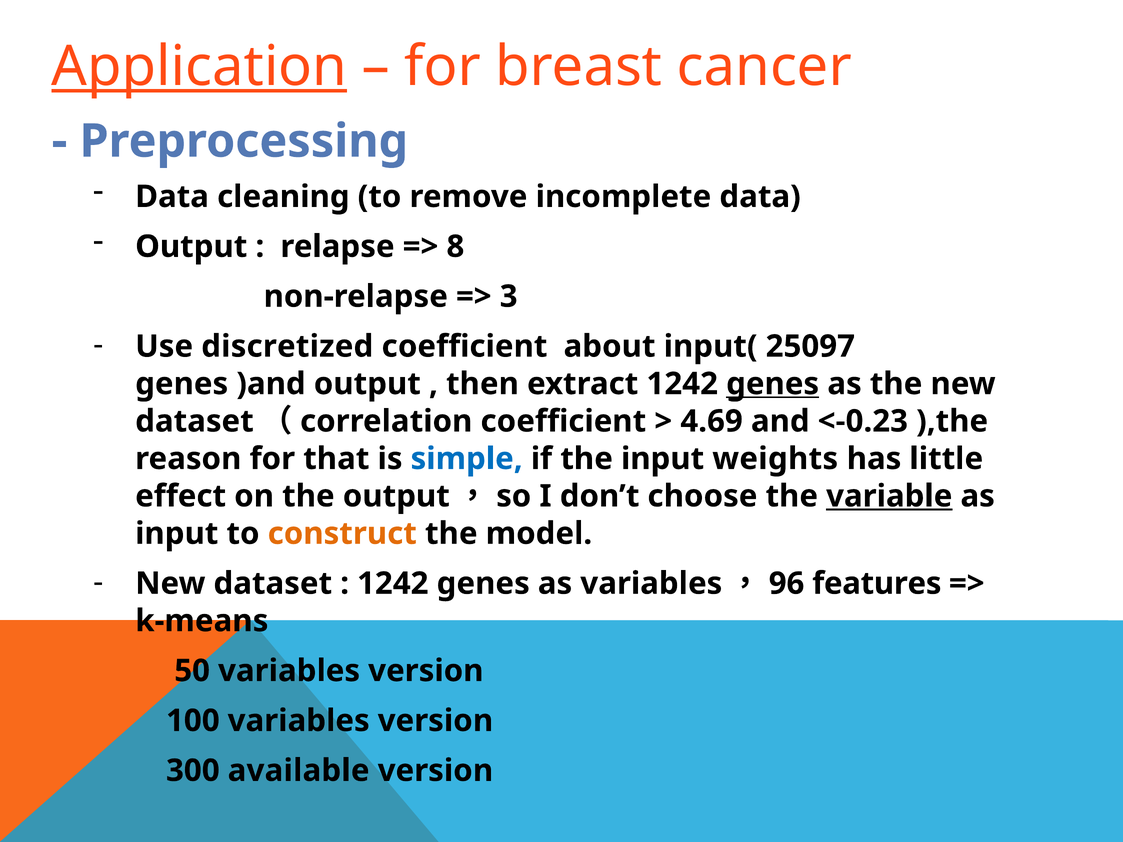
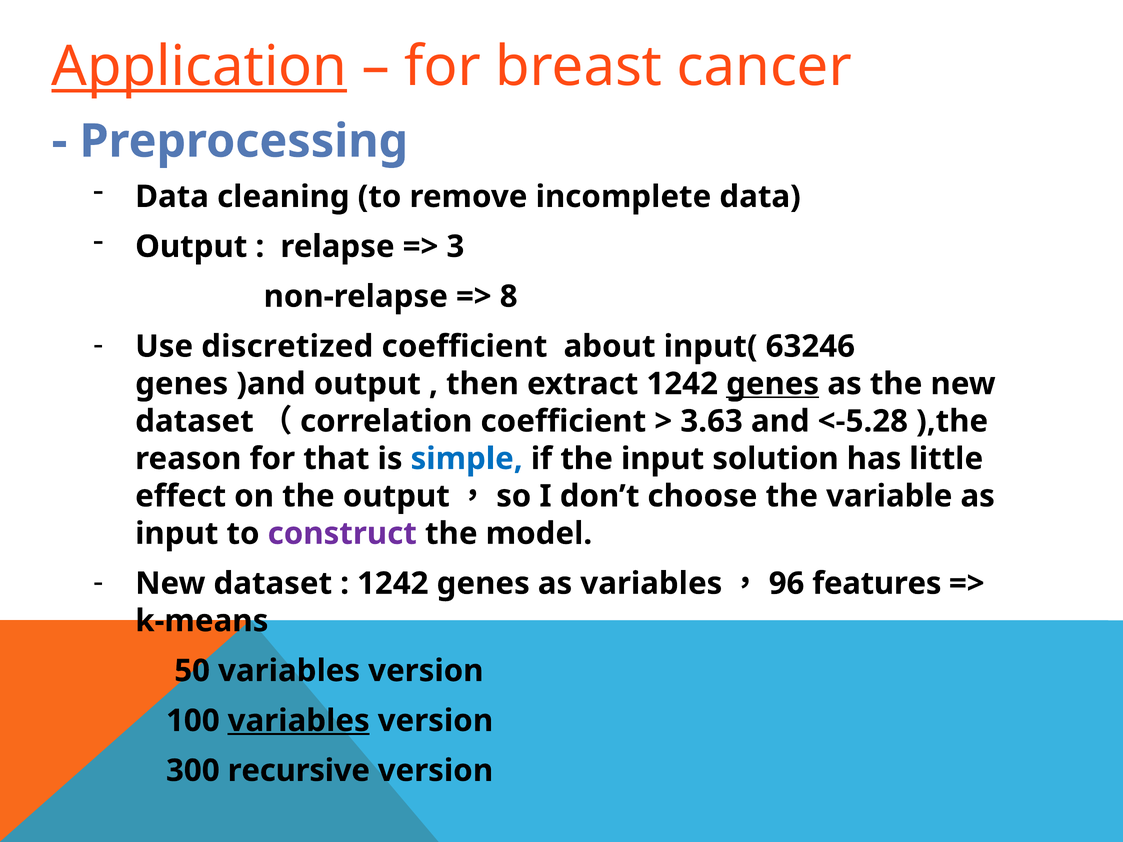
8: 8 -> 3 (455, 247)
3: 3 -> 8 (509, 297)
25097: 25097 -> 63246 (810, 346)
4.69: 4.69 -> 3.63 (712, 421)
<-0.23: <-0.23 -> <-5.28 (863, 421)
weights: weights -> solution (775, 459)
variable underline: present -> none (889, 496)
construct colour: orange -> purple (342, 534)
variables underline: none -> present (299, 721)
available: available -> recursive (299, 771)
